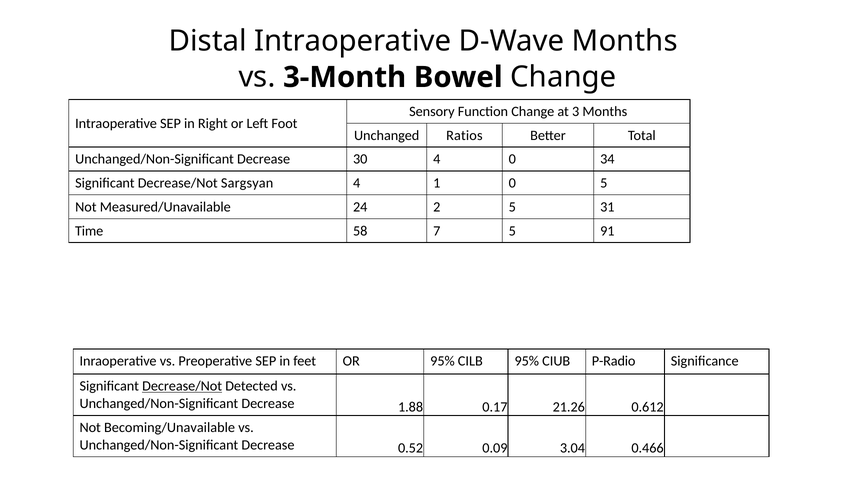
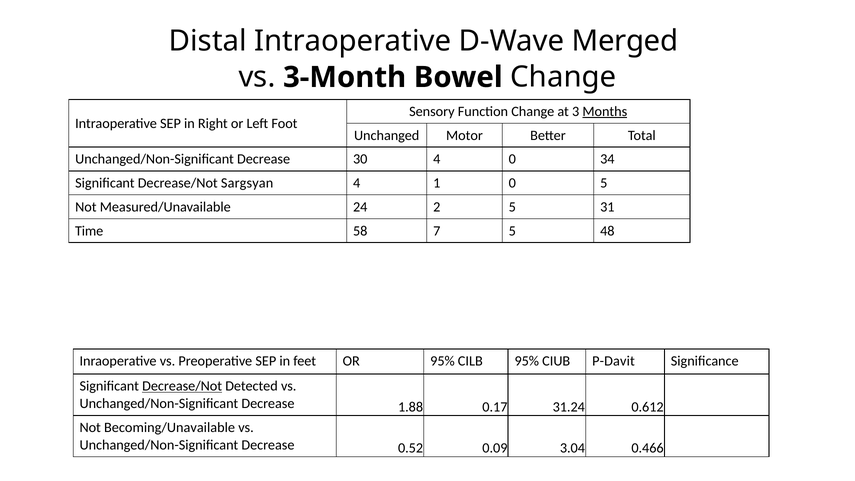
D-Wave Months: Months -> Merged (625, 41)
Months underline: none -> present (605, 111)
Ratios: Ratios -> Motor (464, 135)
91: 91 -> 48 (607, 231)
P-Radio: P-Radio -> P-Davit (614, 361)
21.26: 21.26 -> 31.24 (569, 407)
